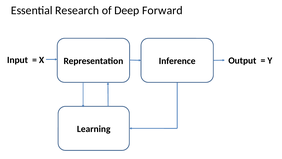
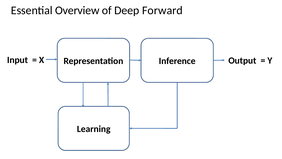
Research: Research -> Overview (77, 10)
